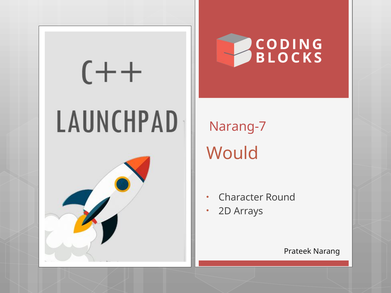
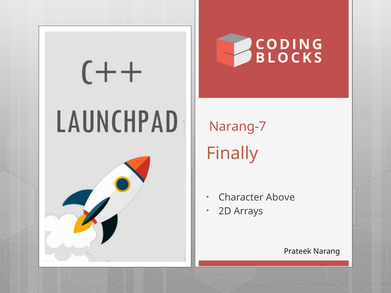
Would: Would -> Finally (232, 153)
Round: Round -> Above (280, 198)
